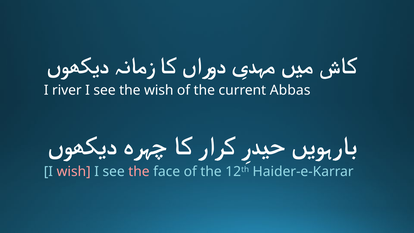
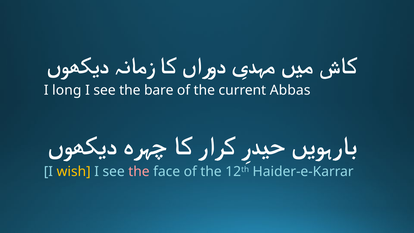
river: river -> long (67, 90)
the wish: wish -> bare (159, 90)
wish colour: pink -> yellow (74, 172)
